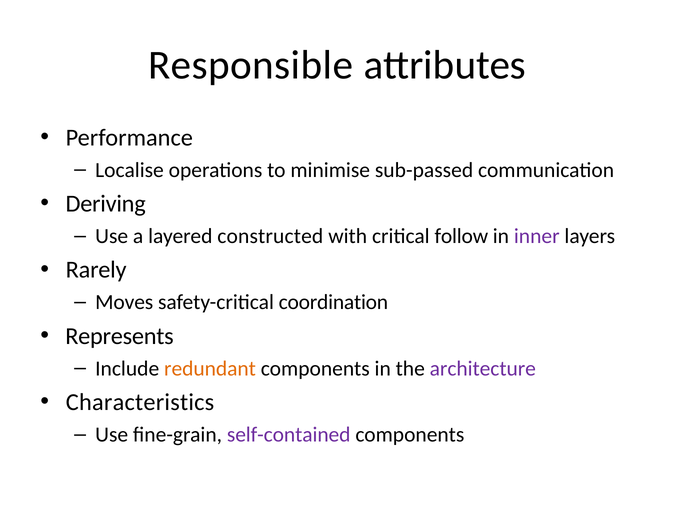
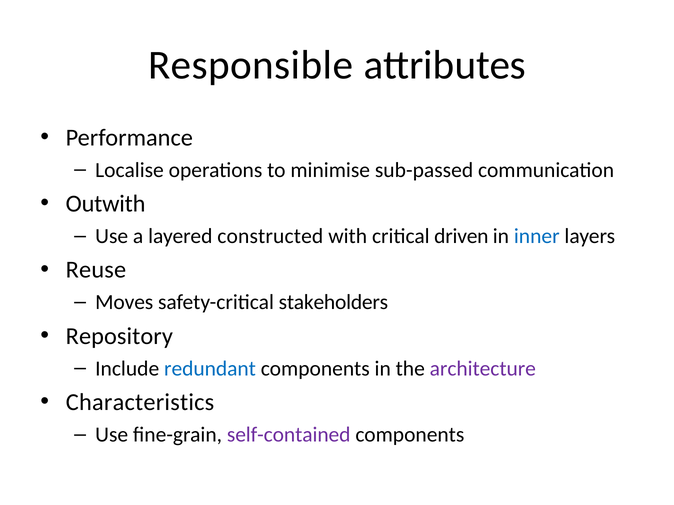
Deriving: Deriving -> Outwith (106, 204)
follow: follow -> driven (461, 236)
inner colour: purple -> blue (537, 236)
Rarely: Rarely -> Reuse (96, 270)
coordination: coordination -> stakeholders (333, 303)
Represents: Represents -> Repository (119, 336)
redundant colour: orange -> blue (210, 369)
